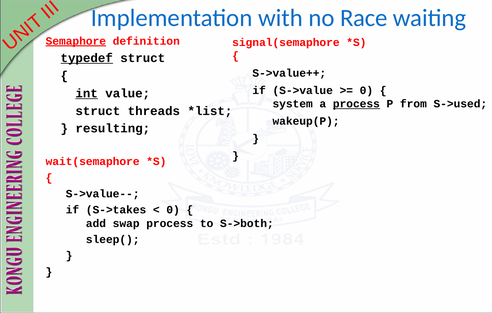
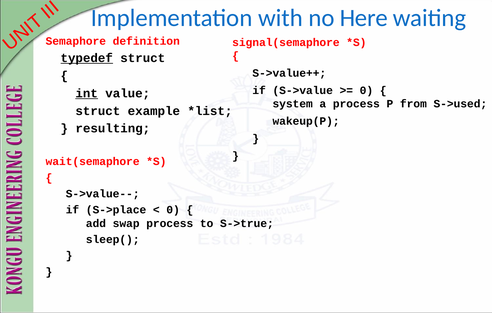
Race: Race -> Here (364, 18)
Semaphore underline: present -> none (76, 41)
process underline: present -> none (356, 104)
threads: threads -> example (154, 111)
S->takes: S->takes -> S->place (116, 210)
S->both: S->both -> S->true (247, 223)
